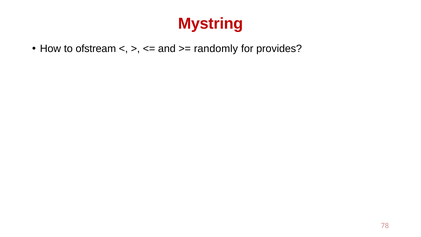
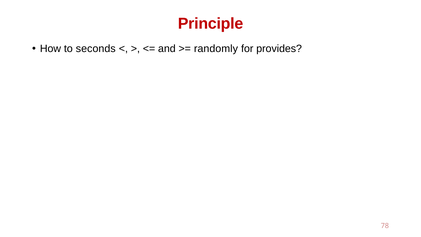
Mystring: Mystring -> Principle (211, 24)
ofstream: ofstream -> seconds (96, 49)
